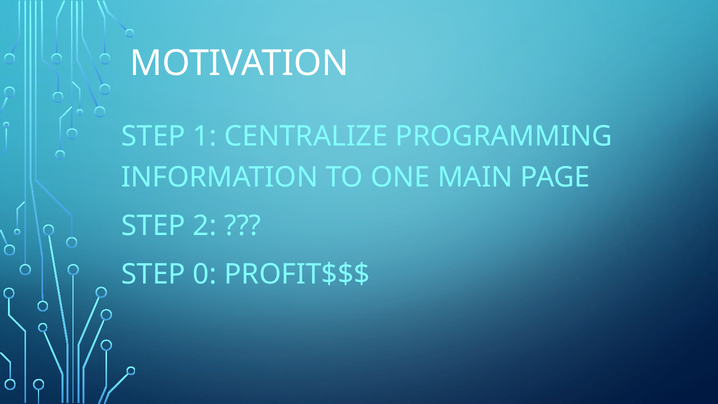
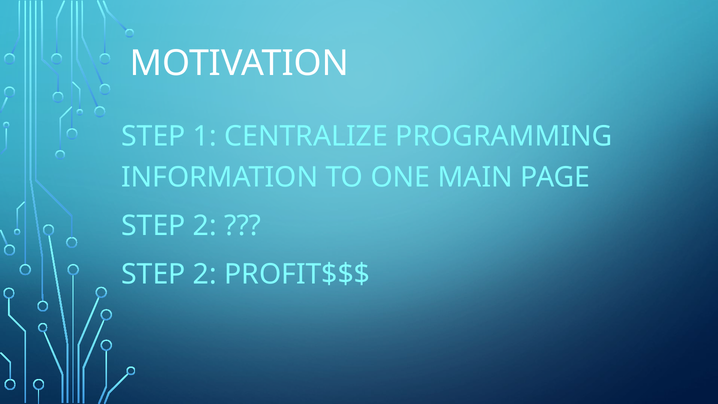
0: 0 -> 2 (205, 274)
